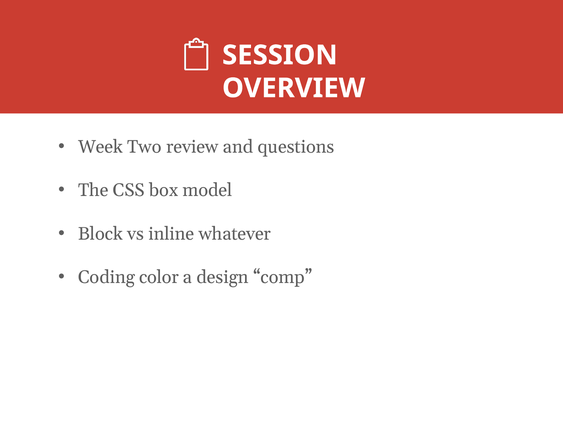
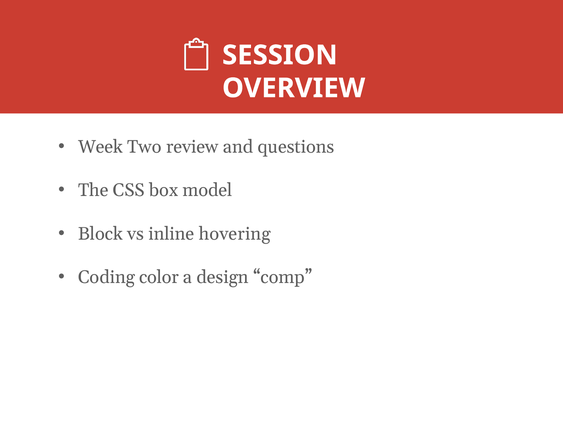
whatever: whatever -> hovering (235, 234)
